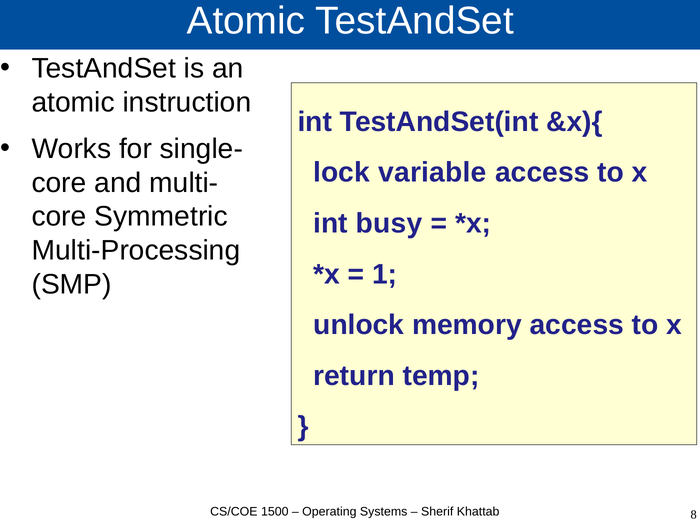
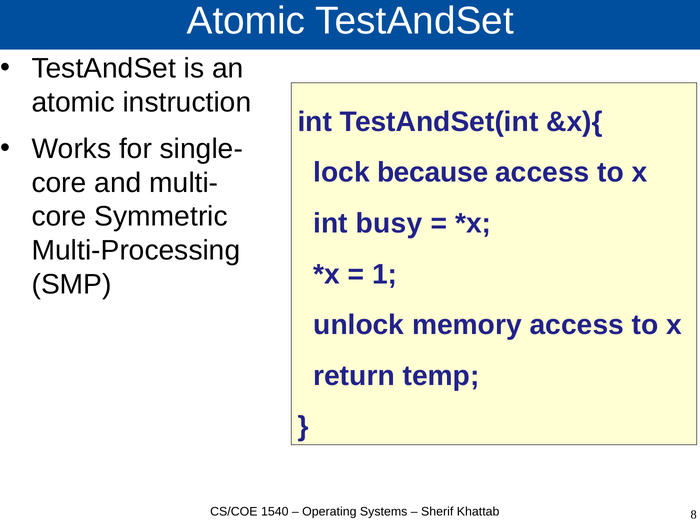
variable: variable -> because (433, 173)
1500: 1500 -> 1540 (275, 511)
